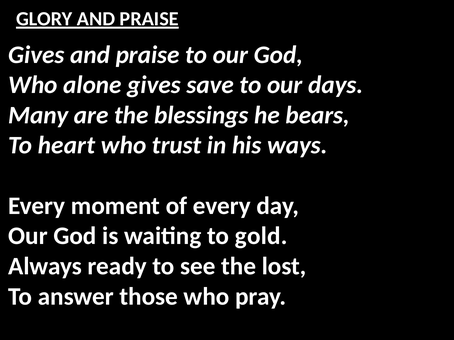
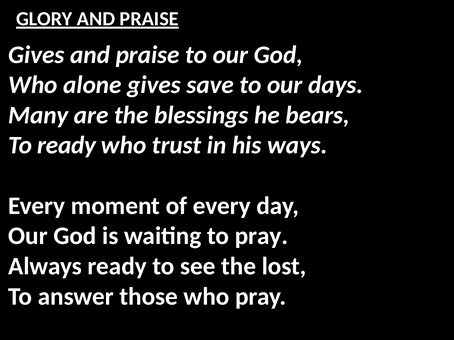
To heart: heart -> ready (67, 146)
to gold: gold -> pray (261, 236)
